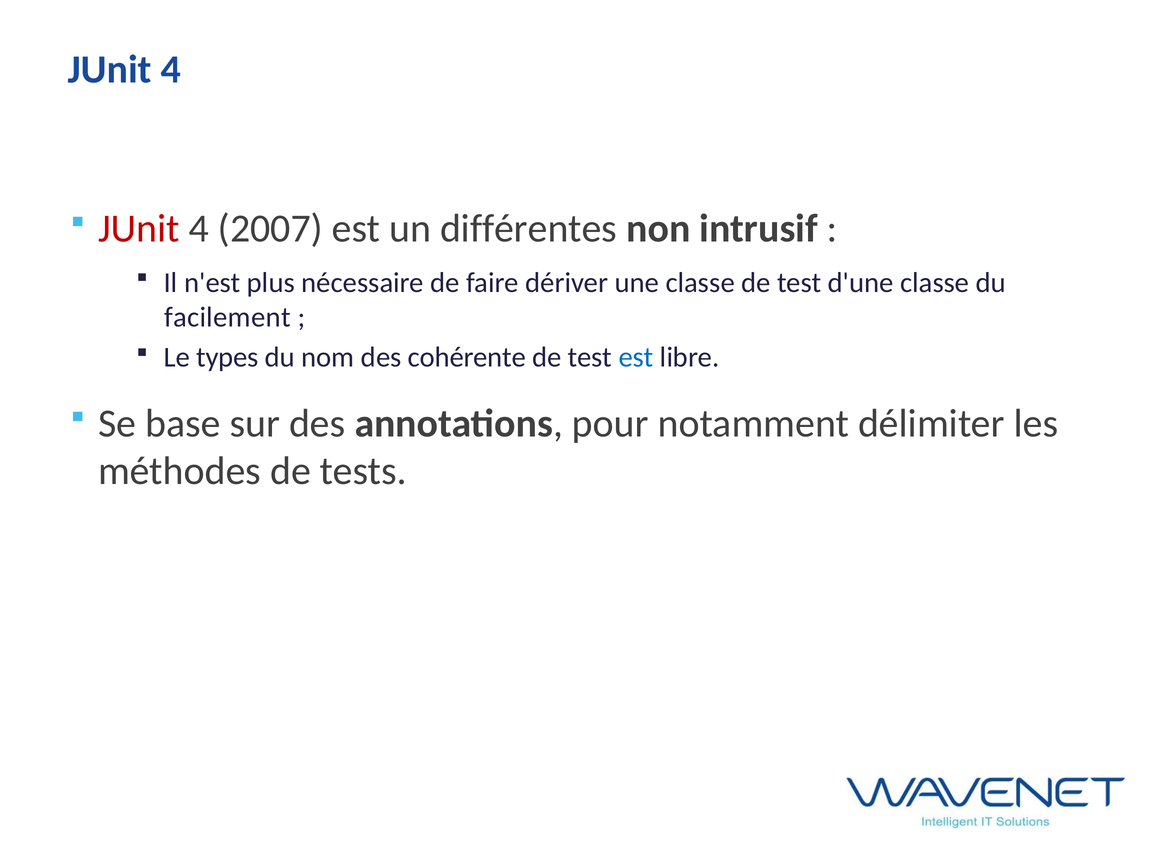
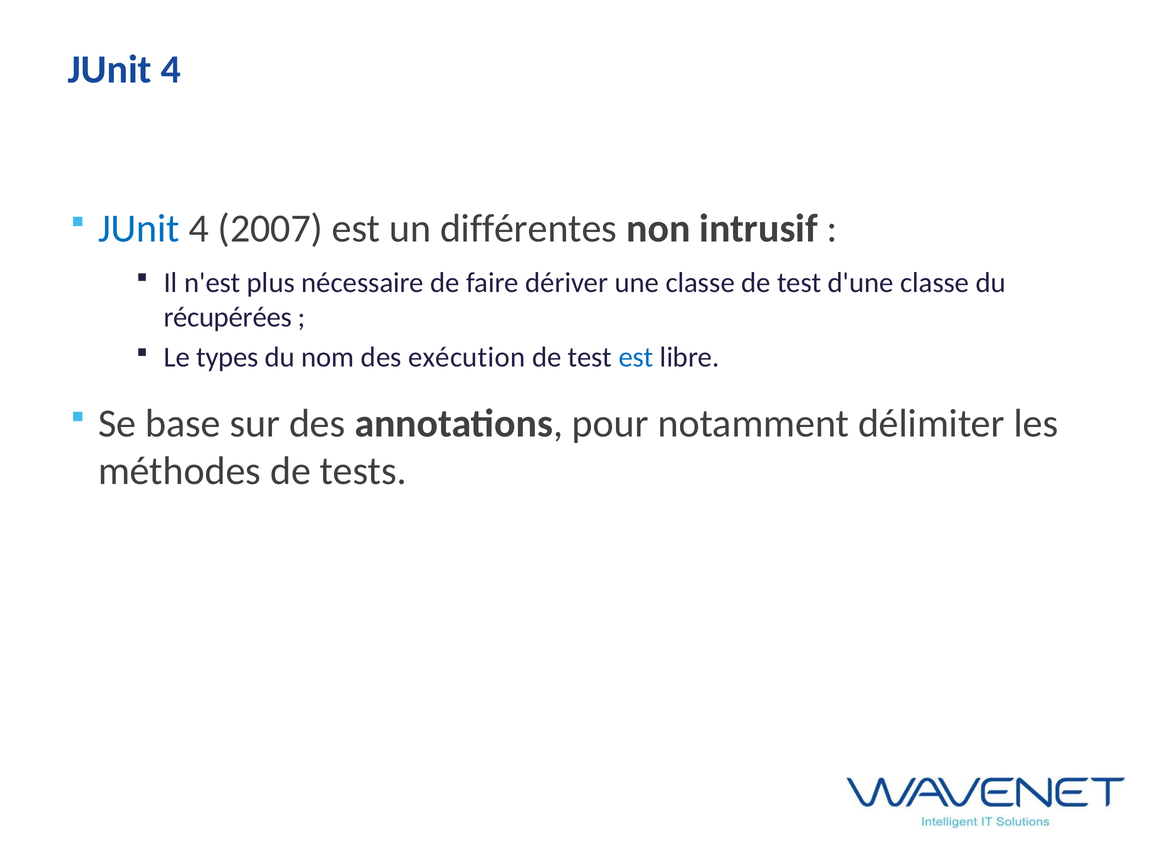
JUnit colour: red -> blue (139, 228)
facilement: facilement -> récupérées (228, 317)
cohérente: cohérente -> exécution (467, 357)
